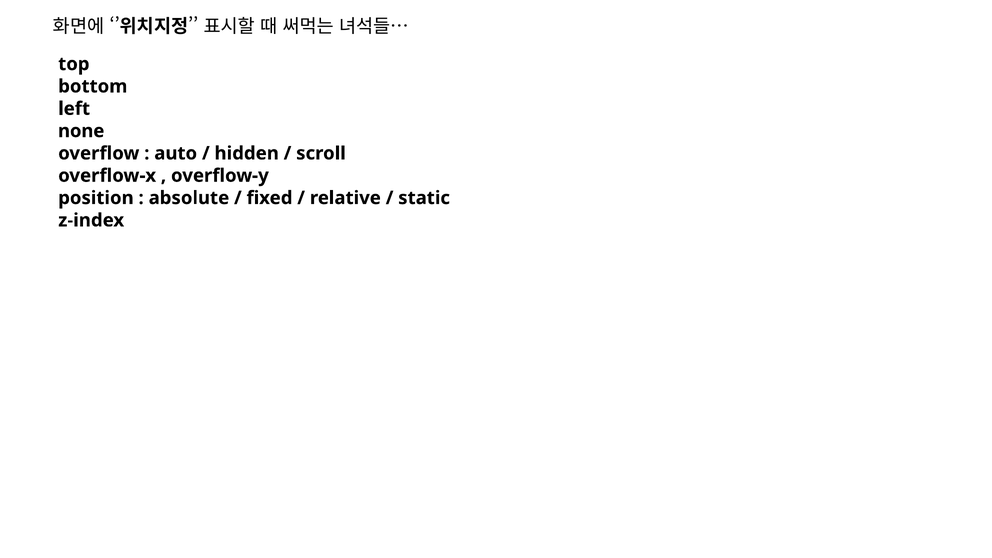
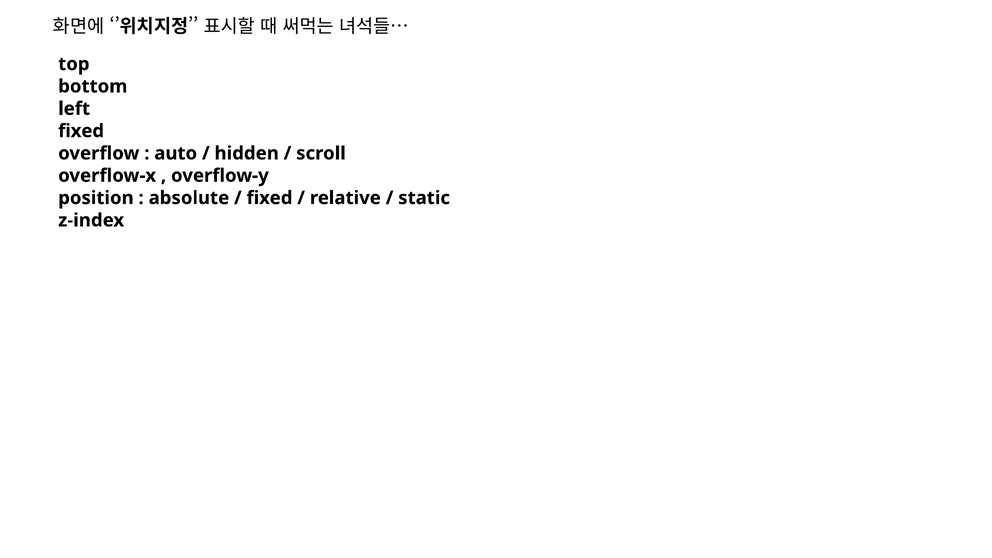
none: none -> fixed (81, 131)
